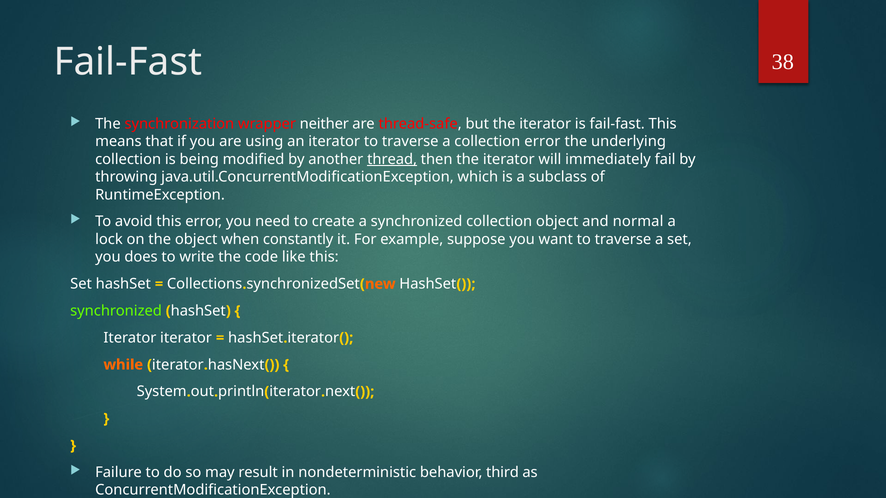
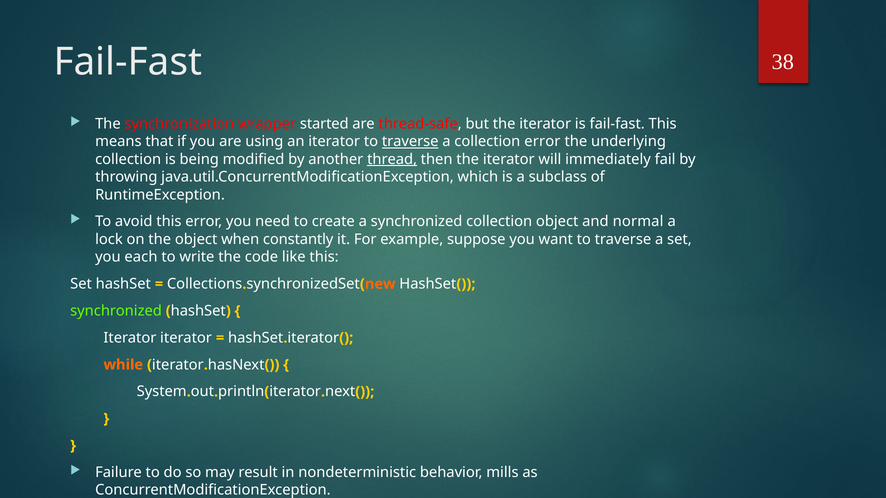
neither: neither -> started (324, 124)
traverse underline: none -> present (410, 142)
does: does -> each (141, 257)
third: third -> mills (502, 473)
